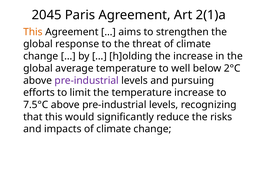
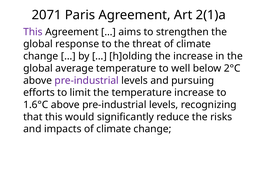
2045: 2045 -> 2071 (47, 15)
This colour: orange -> purple (33, 32)
7.5°C: 7.5°C -> 1.6°C (36, 105)
